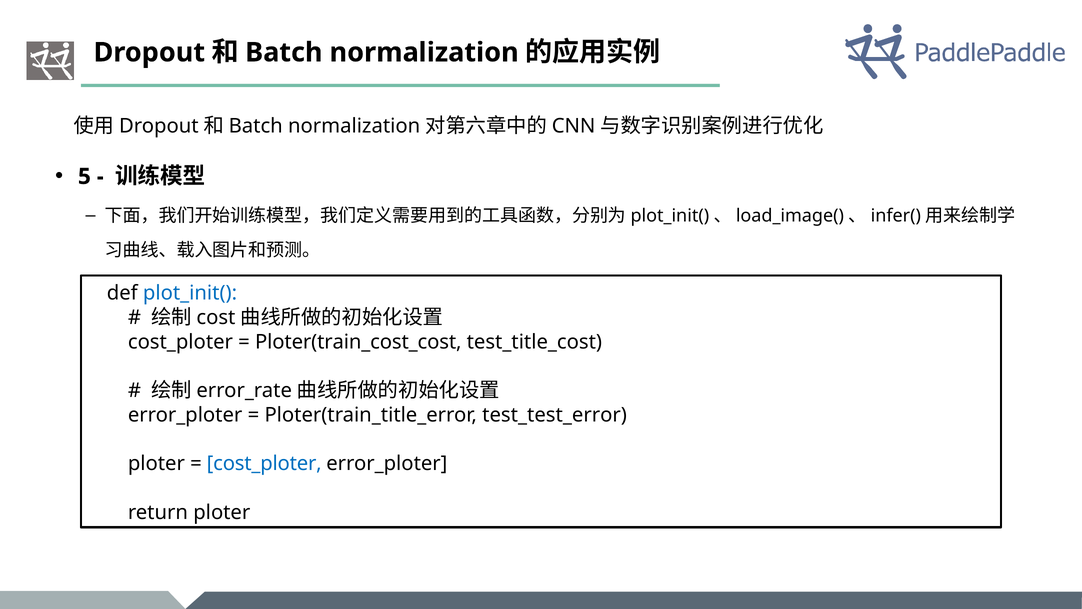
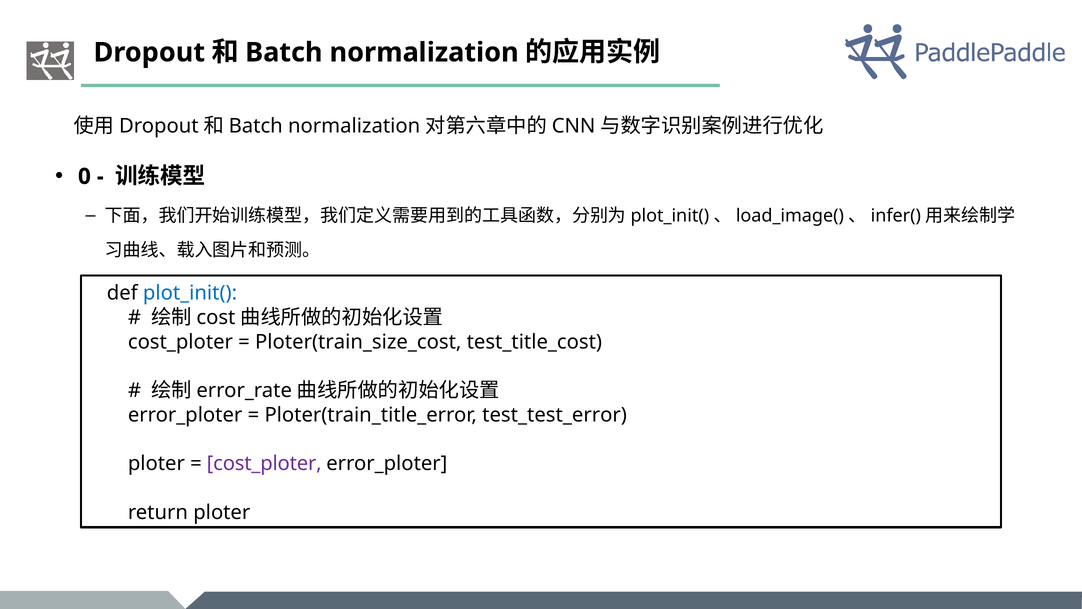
5: 5 -> 0 (84, 176)
Ploter(train_cost_cost: Ploter(train_cost_cost -> Ploter(train_size_cost (358, 342)
cost_ploter colour: blue -> purple (264, 463)
